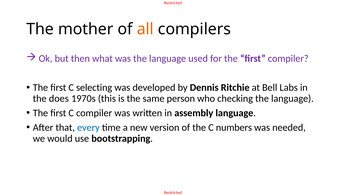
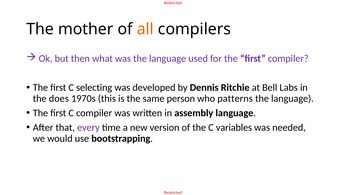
checking: checking -> patterns (235, 98)
every colour: blue -> purple (88, 127)
numbers: numbers -> variables (234, 127)
